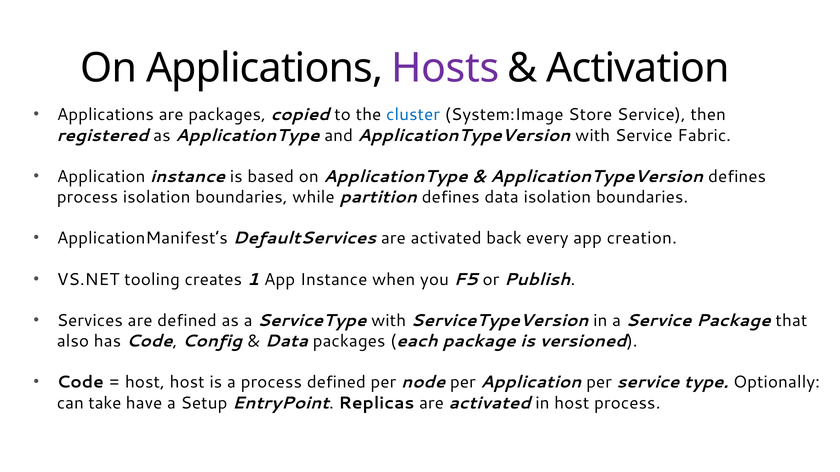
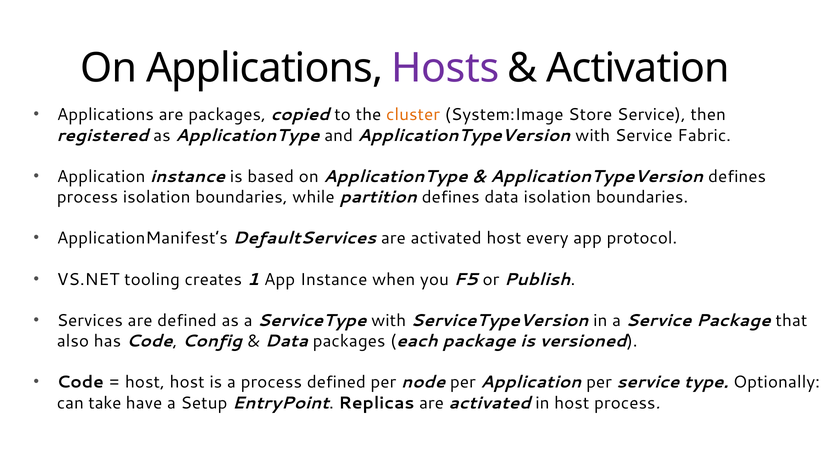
cluster colour: blue -> orange (413, 115)
activated back: back -> host (504, 239)
creation: creation -> protocol (642, 239)
